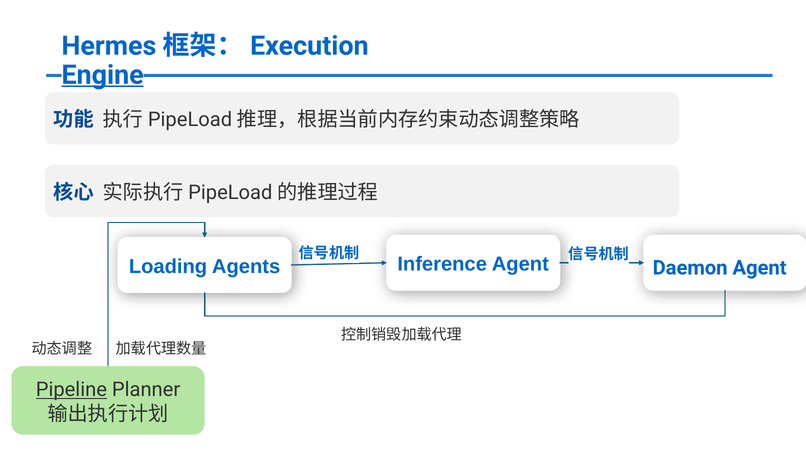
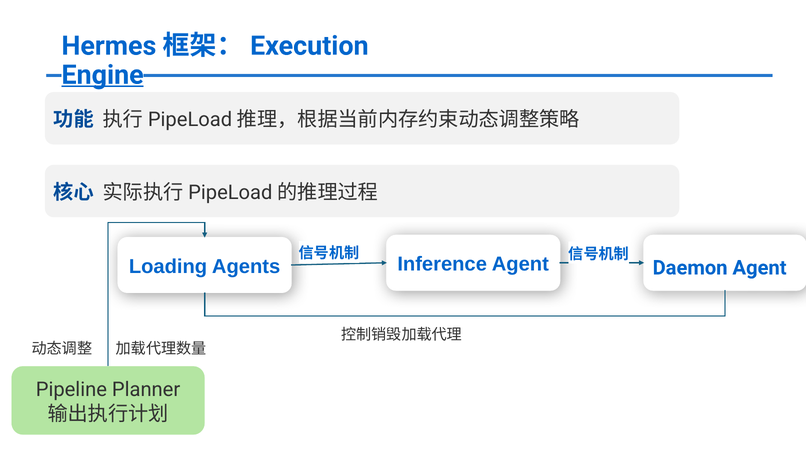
Pipeline underline: present -> none (71, 390)
